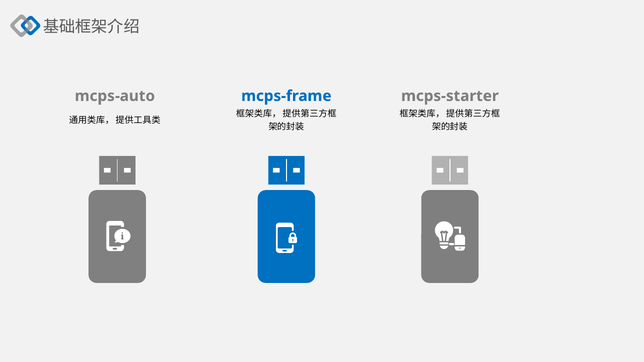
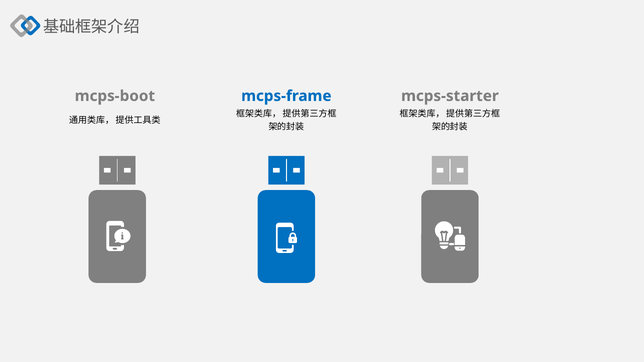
mcps-auto: mcps-auto -> mcps-boot (115, 96)
